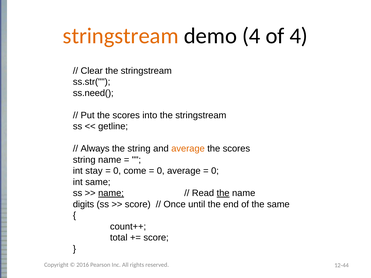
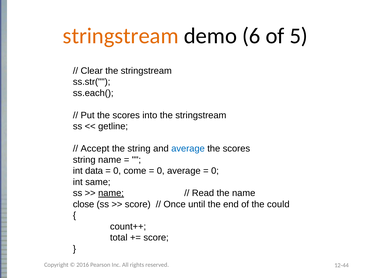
demo 4: 4 -> 6 (251, 36)
of 4: 4 -> 5 (299, 36)
ss.need(: ss.need( -> ss.each( (93, 93)
Always: Always -> Accept (95, 149)
average colour: orange -> blue (188, 149)
stay: stay -> data (94, 171)
the underline: present -> none (223, 193)
digits: digits -> close (84, 204)
the same: same -> could (278, 204)
